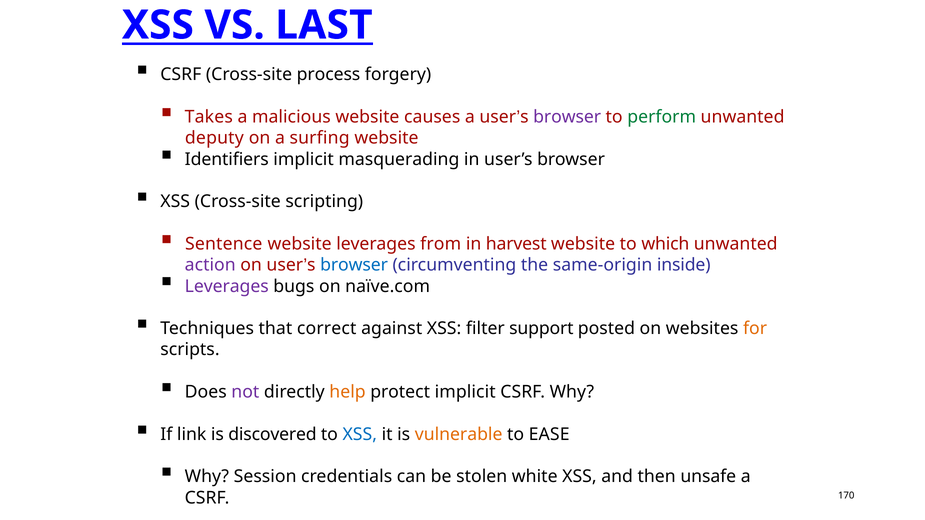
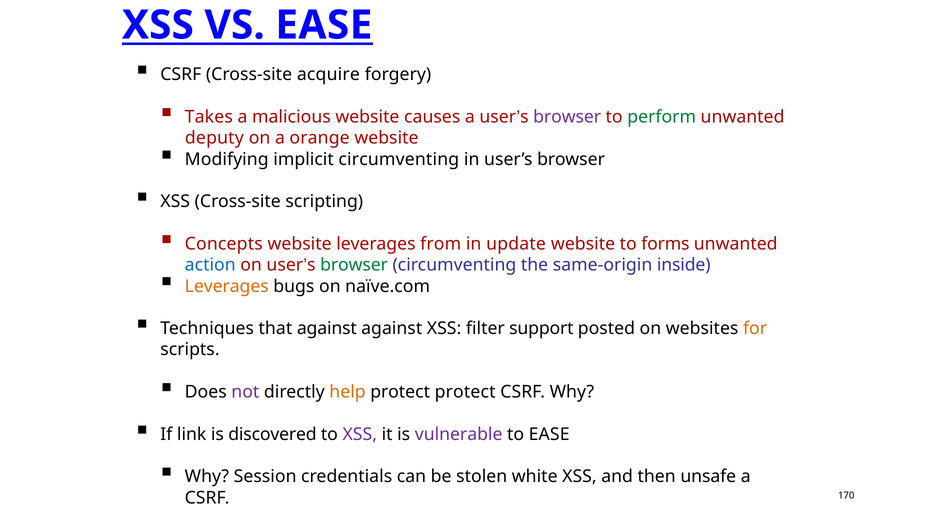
VS LAST: LAST -> EASE (324, 25)
process: process -> acquire (328, 75)
surfing: surfing -> orange (320, 138)
Identifiers: Identifiers -> Modifying (227, 159)
implicit masquerading: masquerading -> circumventing (399, 159)
Sentence: Sentence -> Concepts (224, 244)
harvest: harvest -> update (516, 244)
which: which -> forms (665, 244)
action colour: purple -> blue (210, 265)
browser colour: blue -> green (354, 265)
Leverages colour: purple -> orange (227, 286)
that correct: correct -> against (327, 329)
protect implicit: implicit -> protect (465, 392)
XSS colour: blue -> purple (360, 435)
vulnerable colour: orange -> purple (459, 435)
